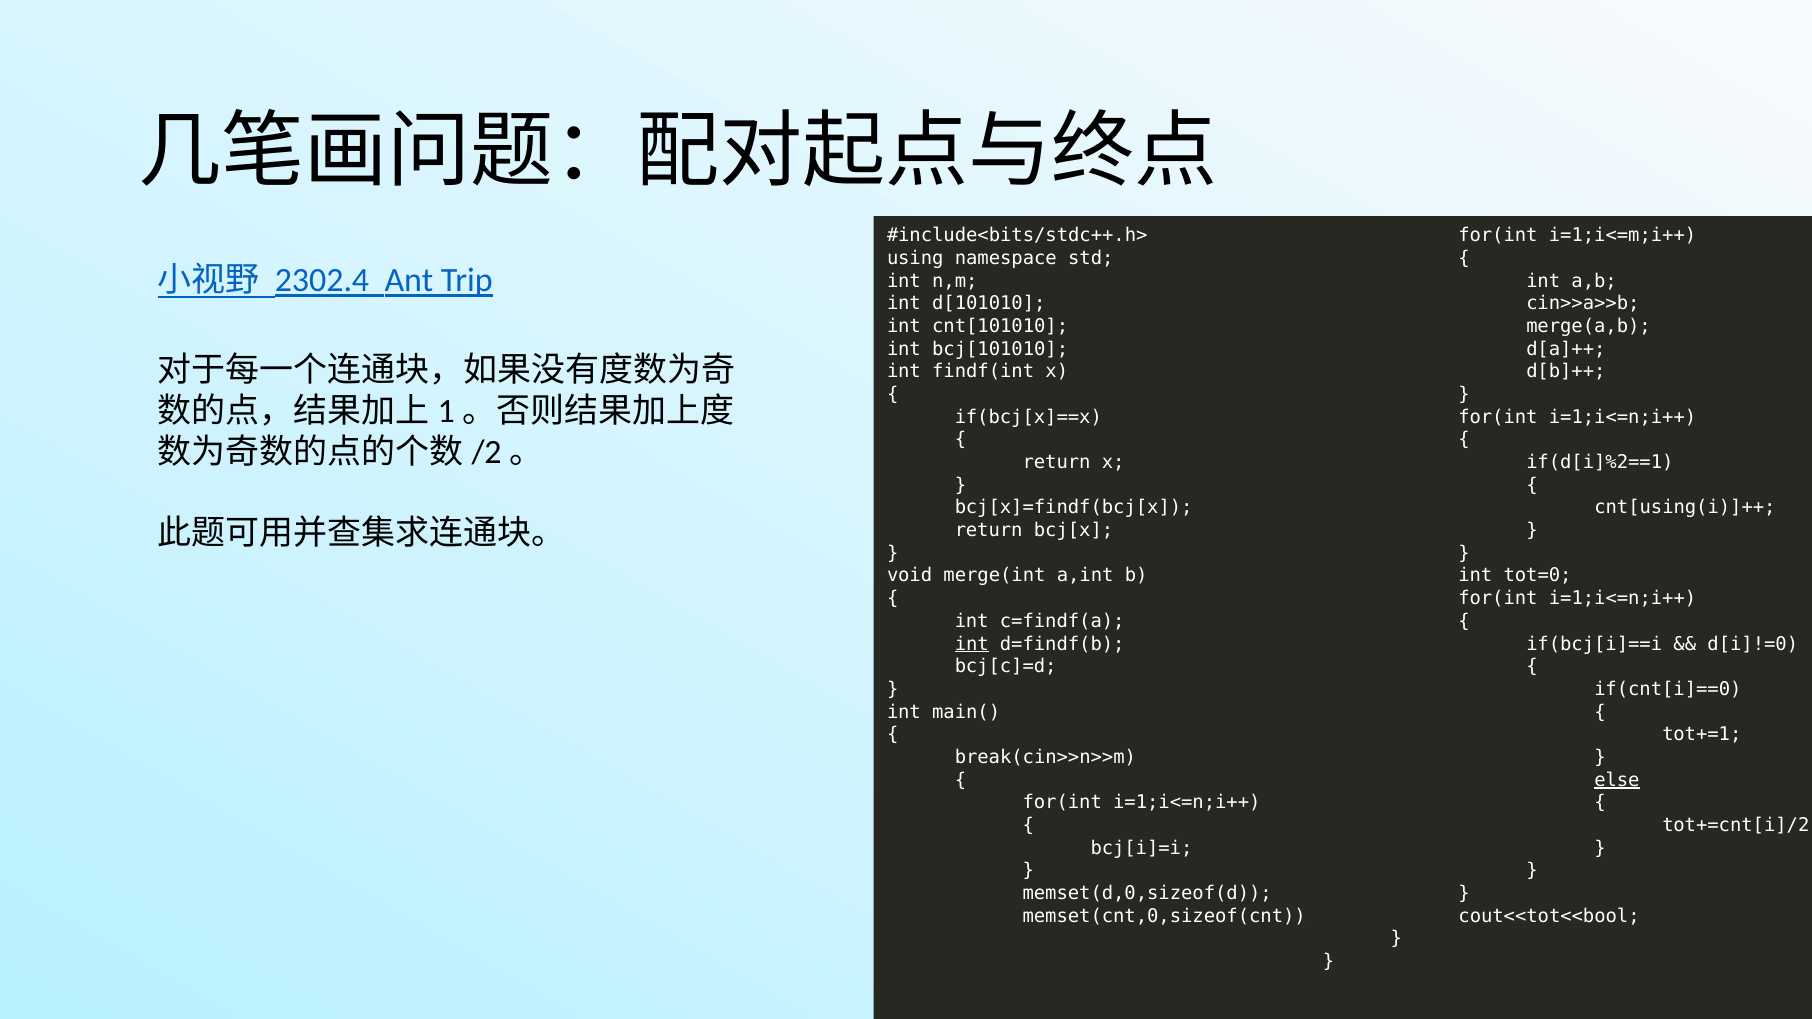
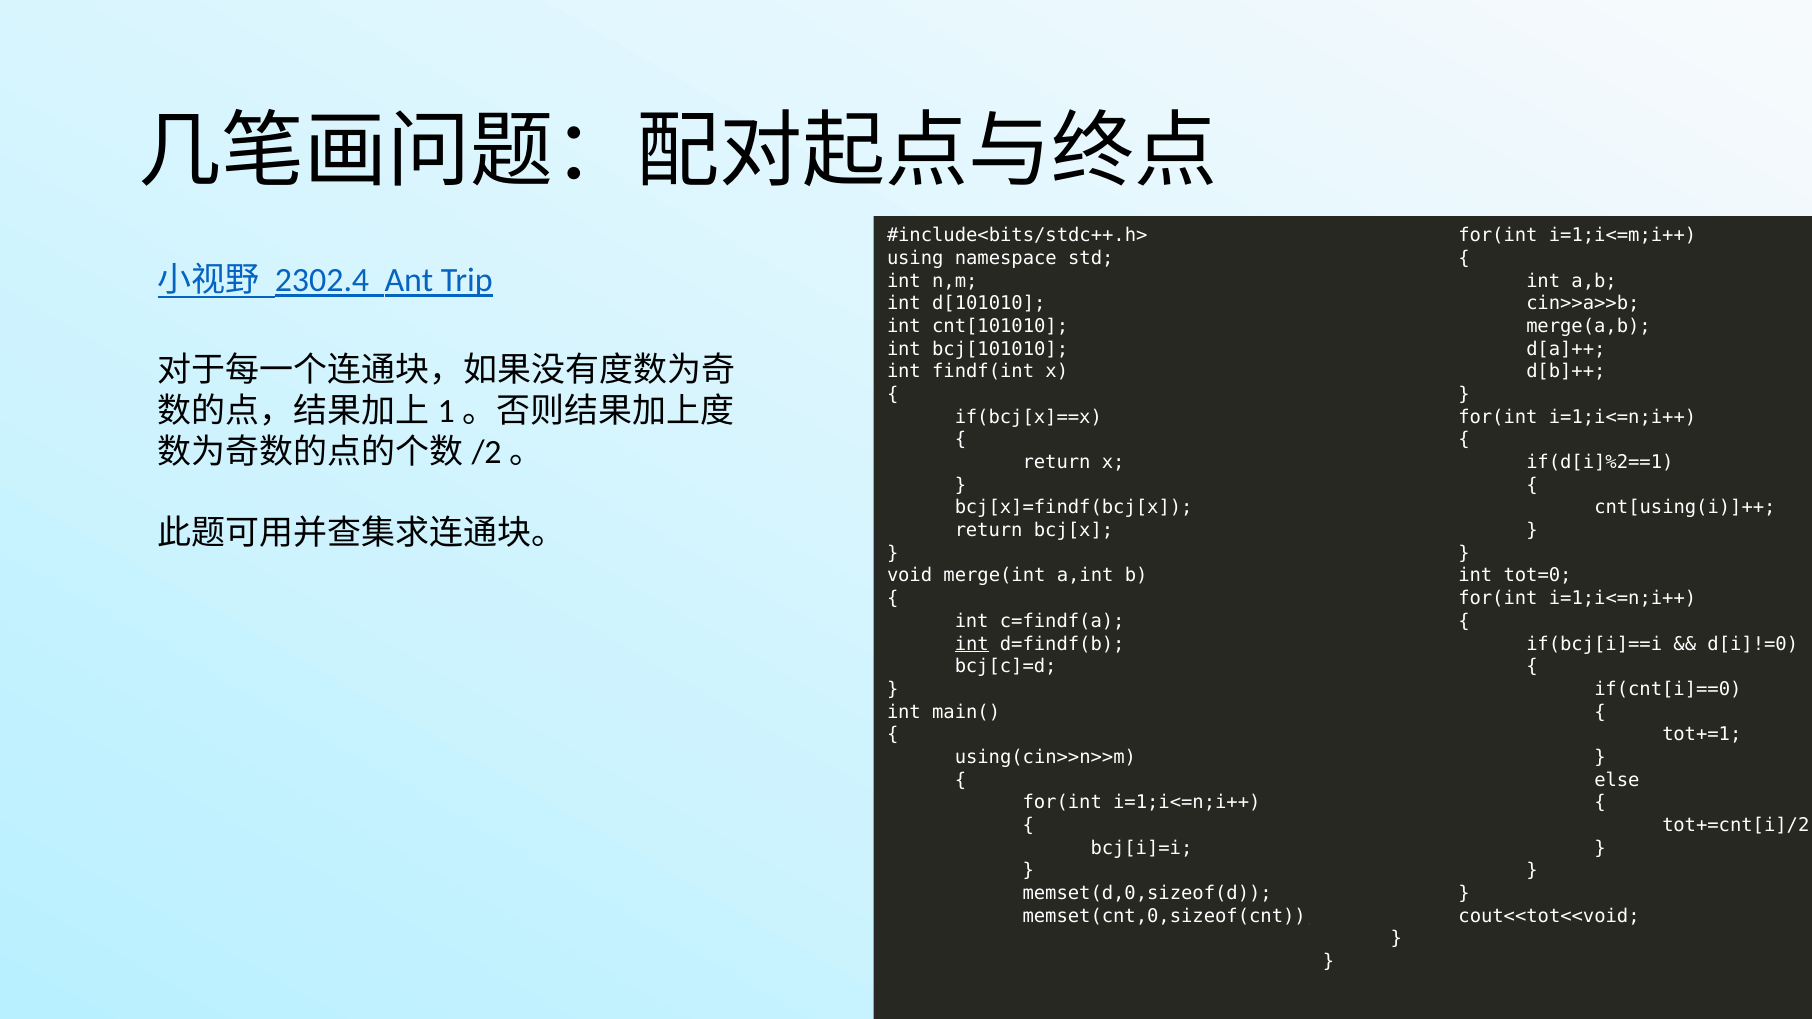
break(cin>>n>>m: break(cin>>n>>m -> using(cin>>n>>m (1045, 757)
else underline: present -> none (1617, 780)
cout<<tot<<bool: cout<<tot<<bool -> cout<<tot<<void (1549, 916)
